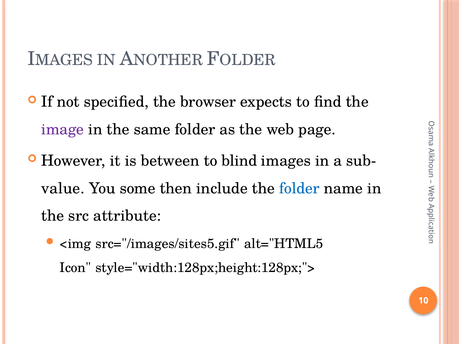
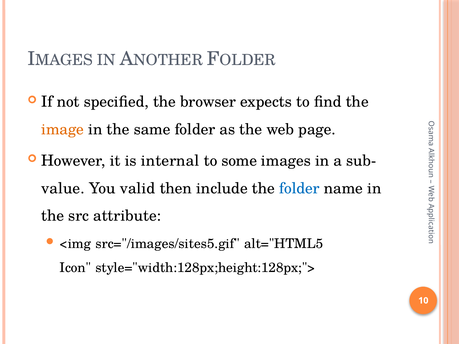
image colour: purple -> orange (63, 130)
between: between -> internal (170, 161)
blind: blind -> some (239, 161)
some: some -> valid (138, 188)
